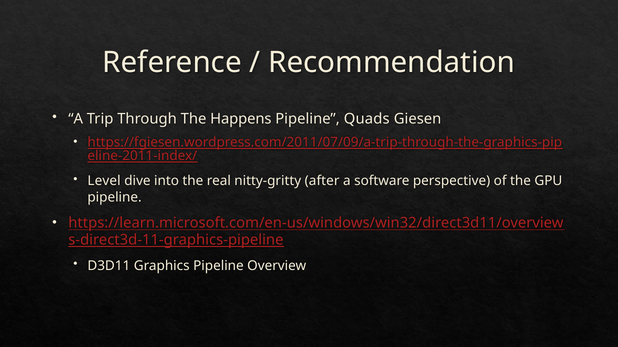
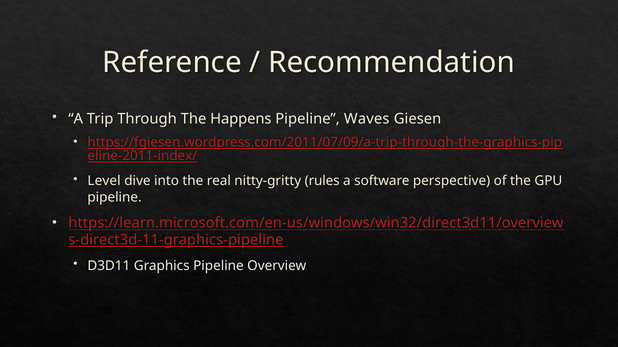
Quads: Quads -> Waves (367, 119)
after: after -> rules (322, 181)
